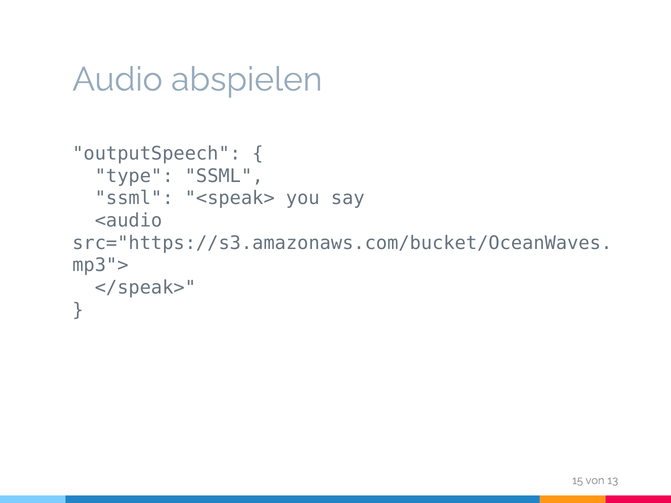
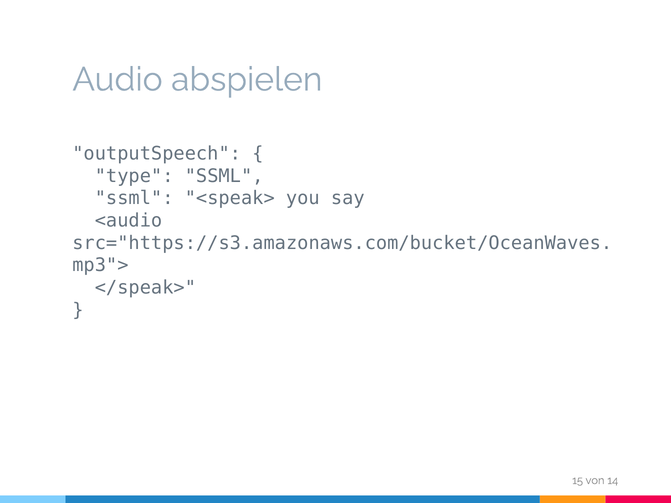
13: 13 -> 14 (613, 481)
